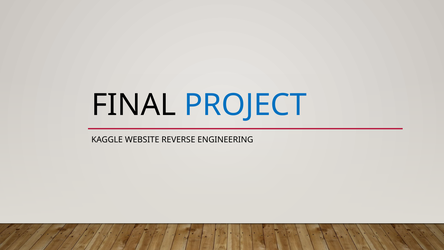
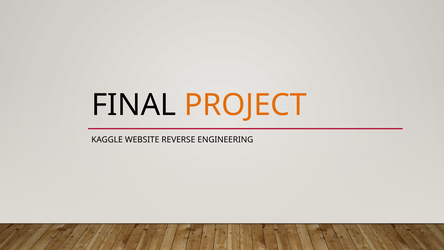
PROJECT colour: blue -> orange (246, 105)
